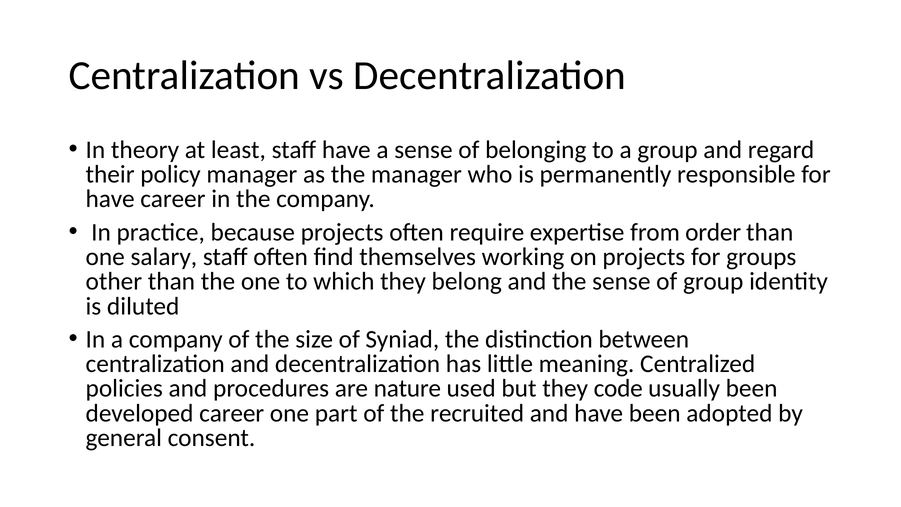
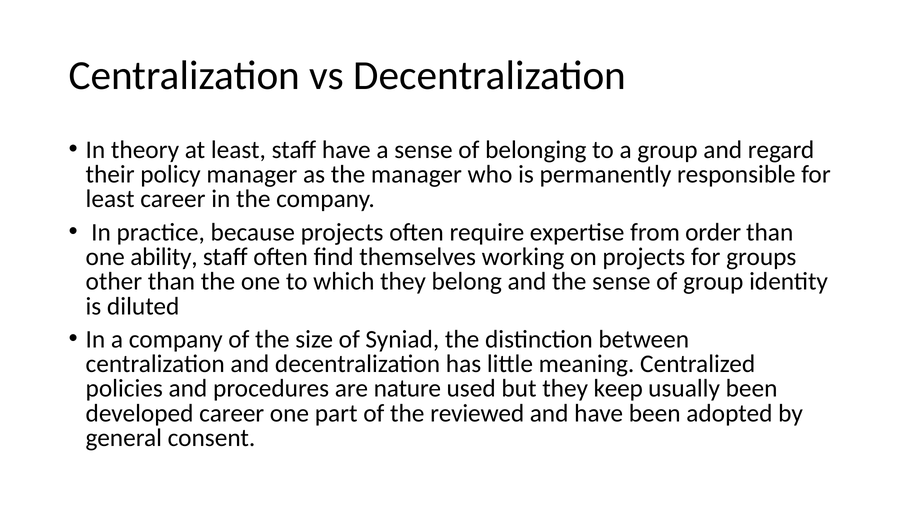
have: have -> least (110, 199)
salary: salary -> ability (164, 257)
code: code -> keep (618, 388)
recruited: recruited -> reviewed (477, 413)
